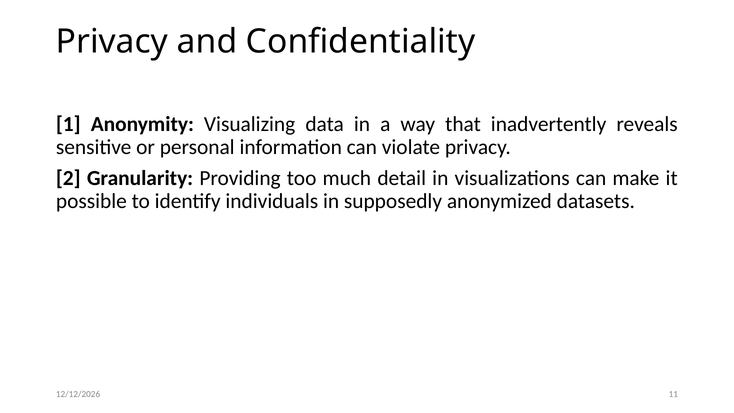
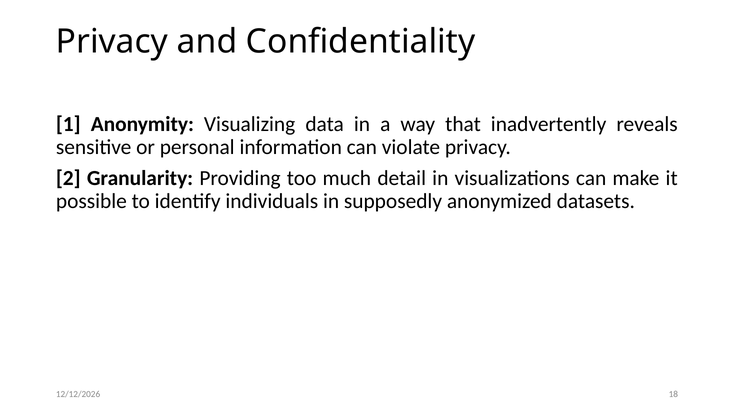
11: 11 -> 18 (673, 394)
